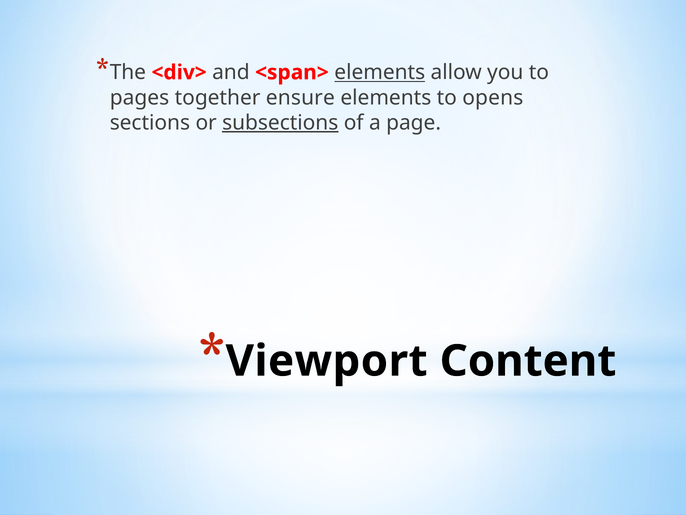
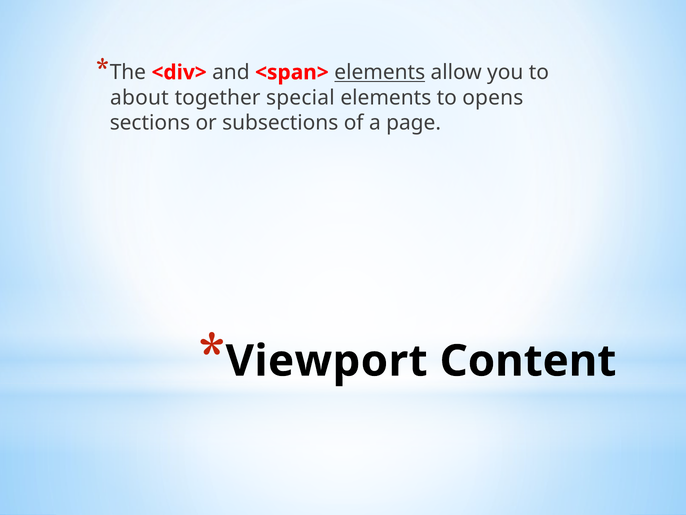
pages: pages -> about (139, 97)
ensure: ensure -> special (300, 97)
subsections underline: present -> none (280, 123)
